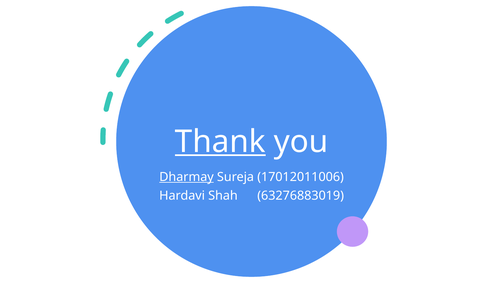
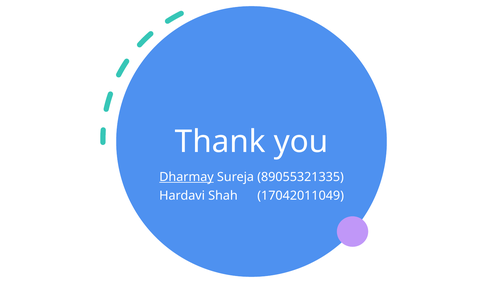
Thank underline: present -> none (220, 142)
17012011006: 17012011006 -> 89055321335 (301, 177)
63276883019: 63276883019 -> 17042011049 (301, 196)
